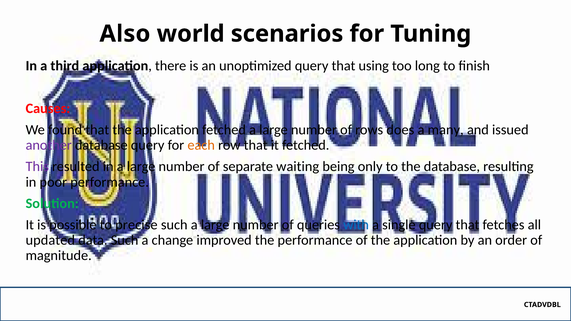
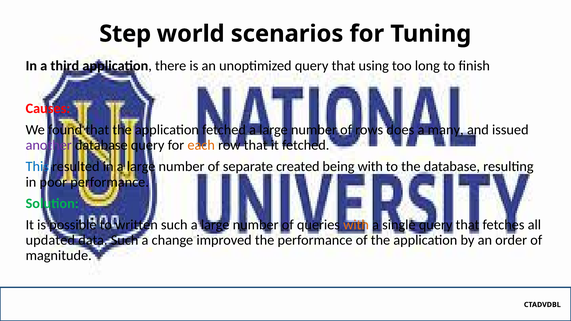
Also: Also -> Step (125, 34)
This colour: purple -> blue (37, 167)
waiting: waiting -> created (298, 167)
being only: only -> with (370, 167)
precise: precise -> written (136, 225)
with colour: blue -> orange (356, 225)
